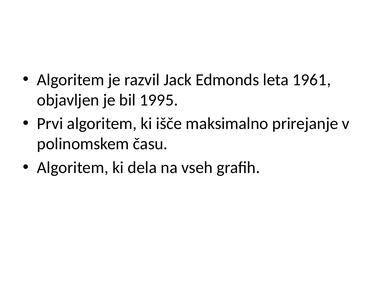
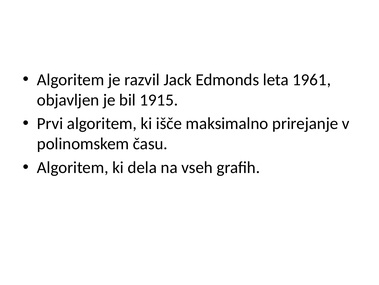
1995: 1995 -> 1915 (159, 100)
